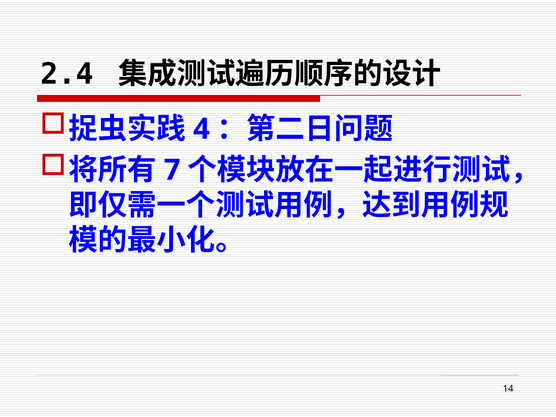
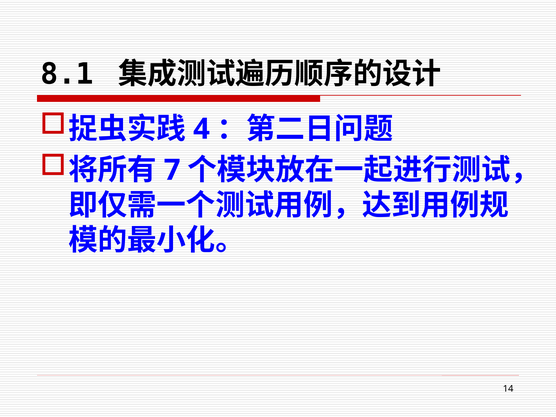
2.4: 2.4 -> 8.1 (67, 74)
